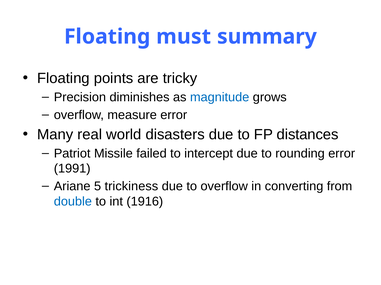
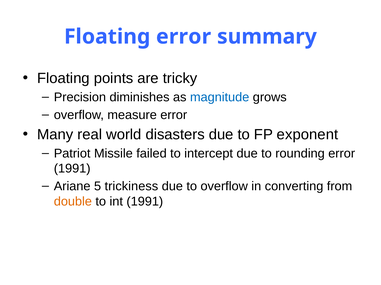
Floating must: must -> error (184, 37)
distances: distances -> exponent (307, 135)
double colour: blue -> orange (73, 202)
int 1916: 1916 -> 1991 (145, 202)
